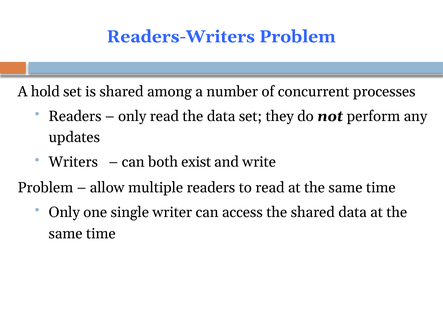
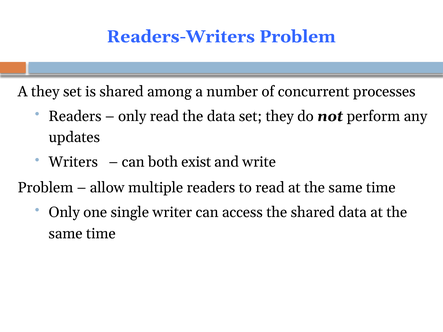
A hold: hold -> they (45, 92)
